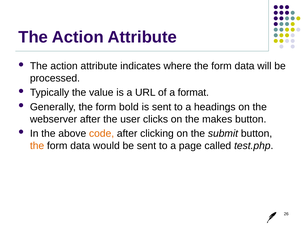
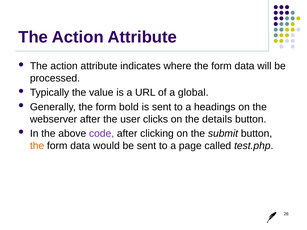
format: format -> global (193, 93)
makes: makes -> details (217, 119)
code colour: orange -> purple (102, 134)
